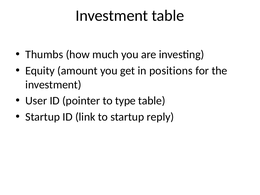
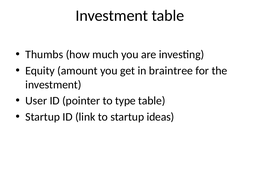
positions: positions -> braintree (171, 71)
reply: reply -> ideas (160, 117)
